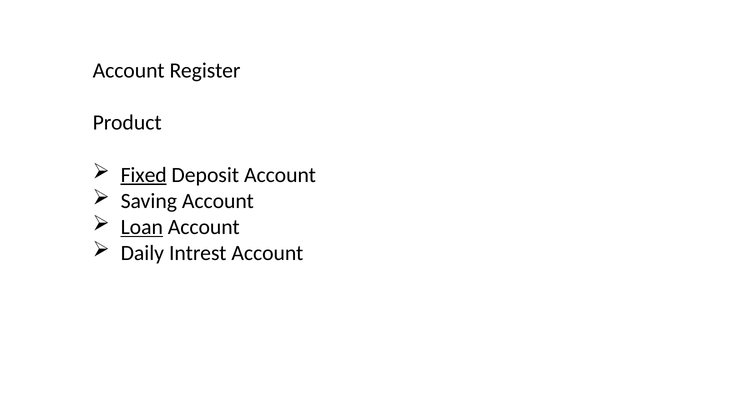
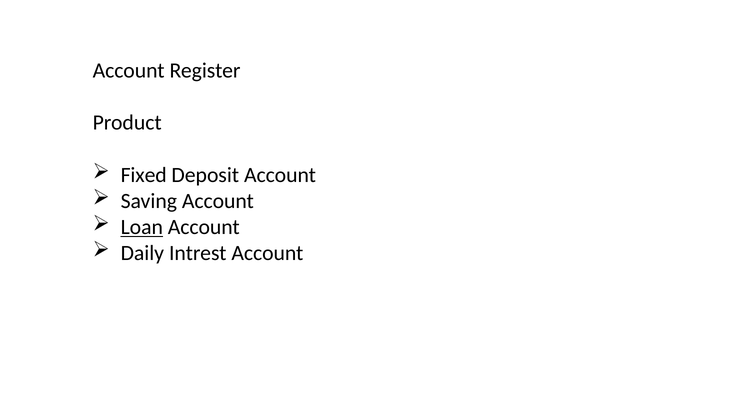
Fixed underline: present -> none (144, 175)
